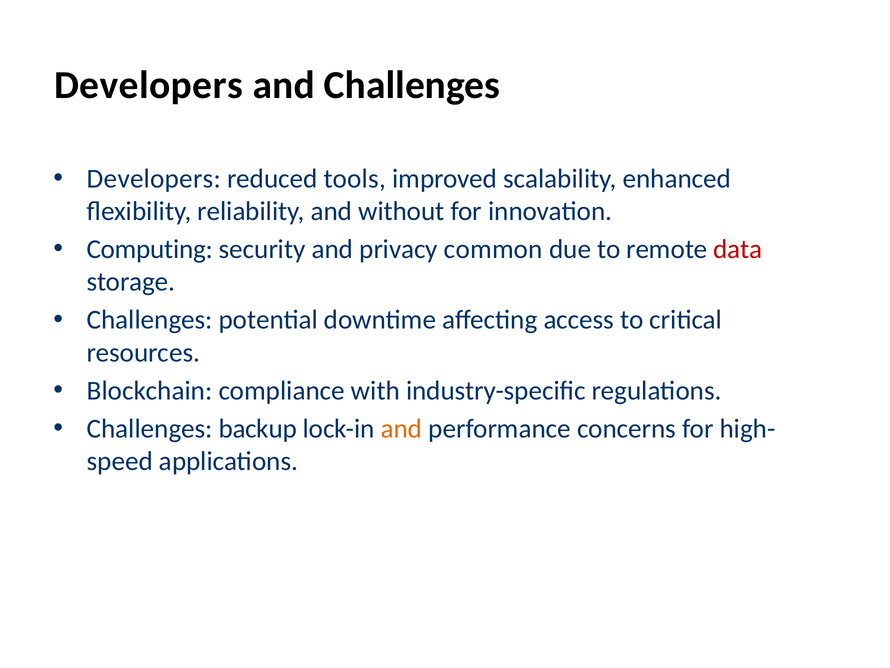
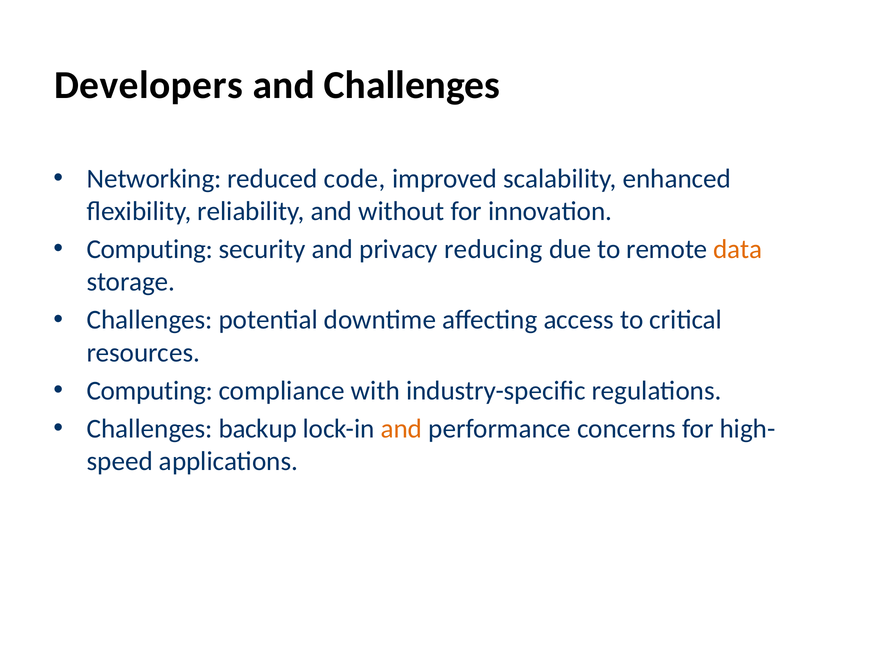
Developers: Developers -> Networking (154, 178)
tools: tools -> code (355, 178)
common: common -> reducing (493, 249)
data colour: red -> orange (738, 249)
Blockchain: Blockchain -> Computing (150, 390)
